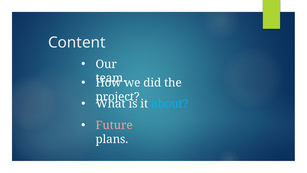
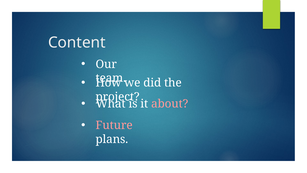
about colour: light blue -> pink (170, 104)
